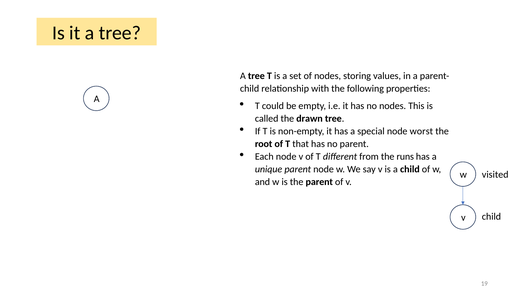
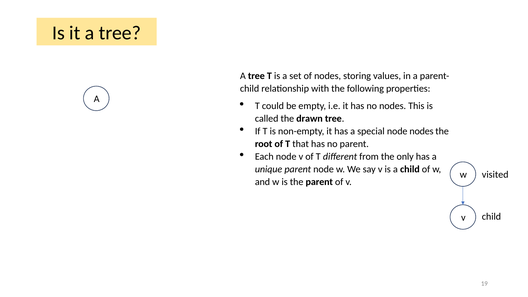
node worst: worst -> nodes (421, 131)
runs: runs -> only (405, 157)
